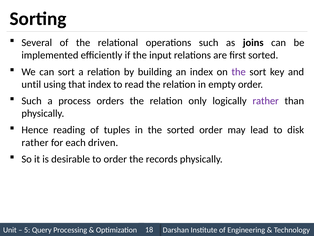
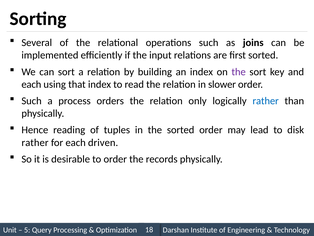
until: until -> each (31, 84)
empty: empty -> slower (222, 84)
rather colour: purple -> blue (266, 101)
